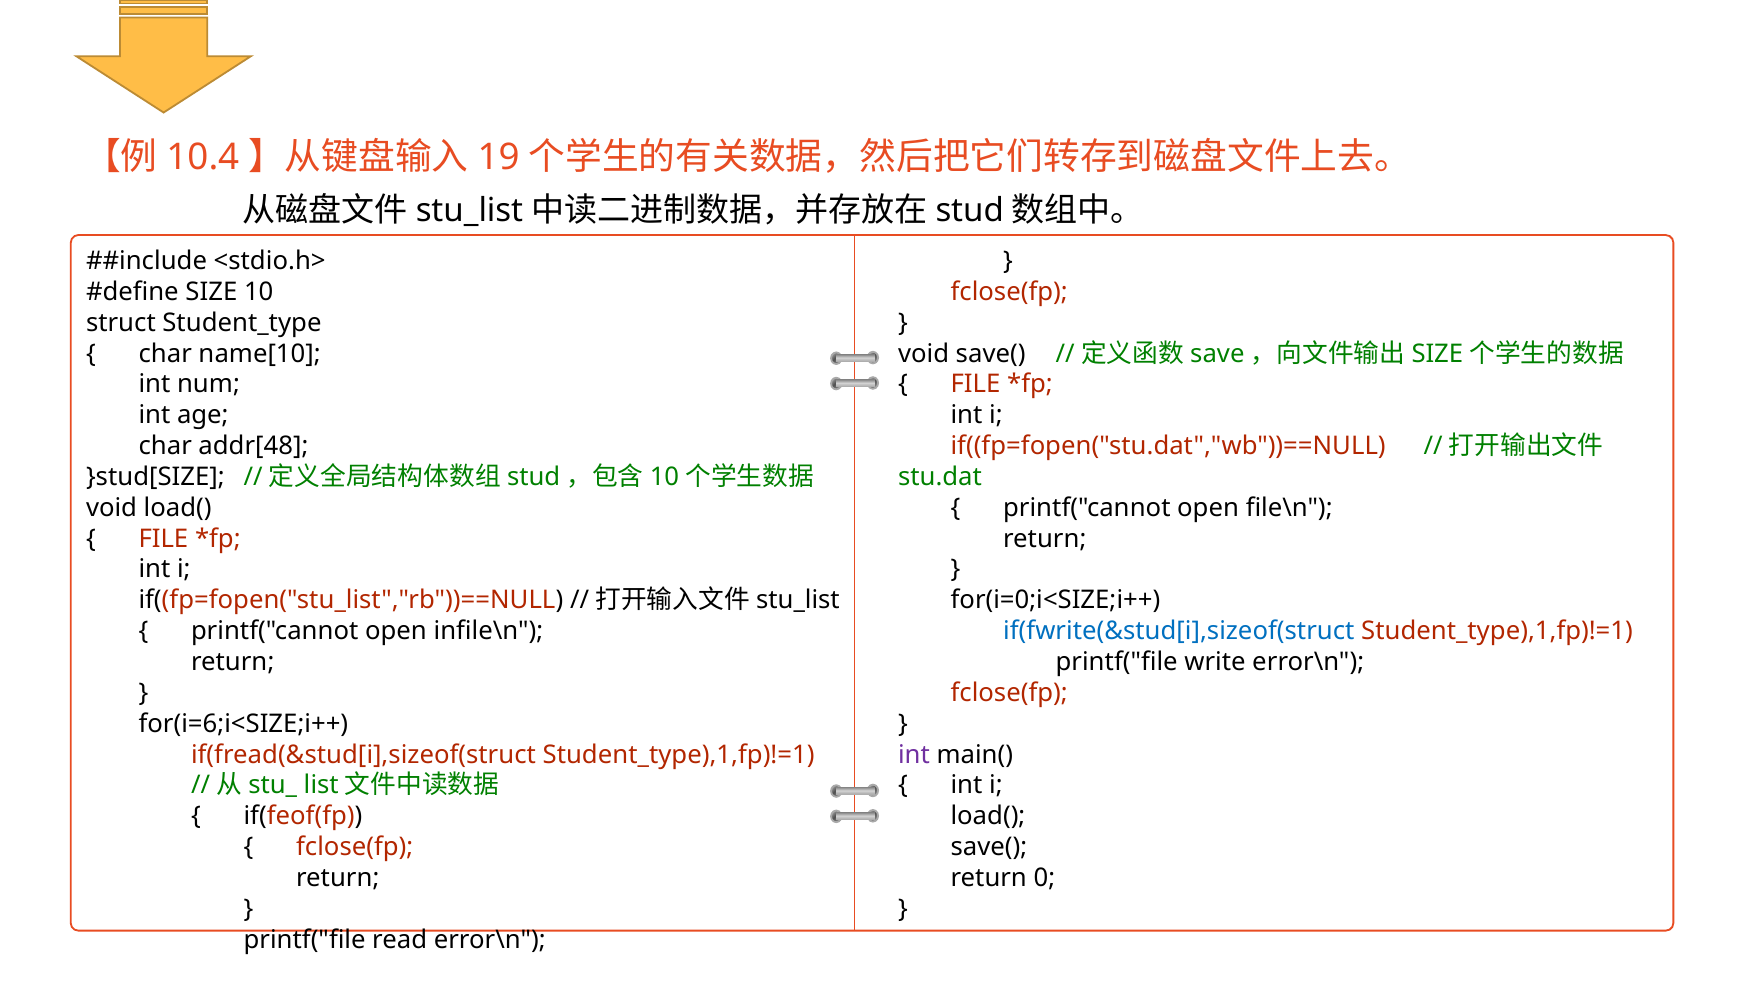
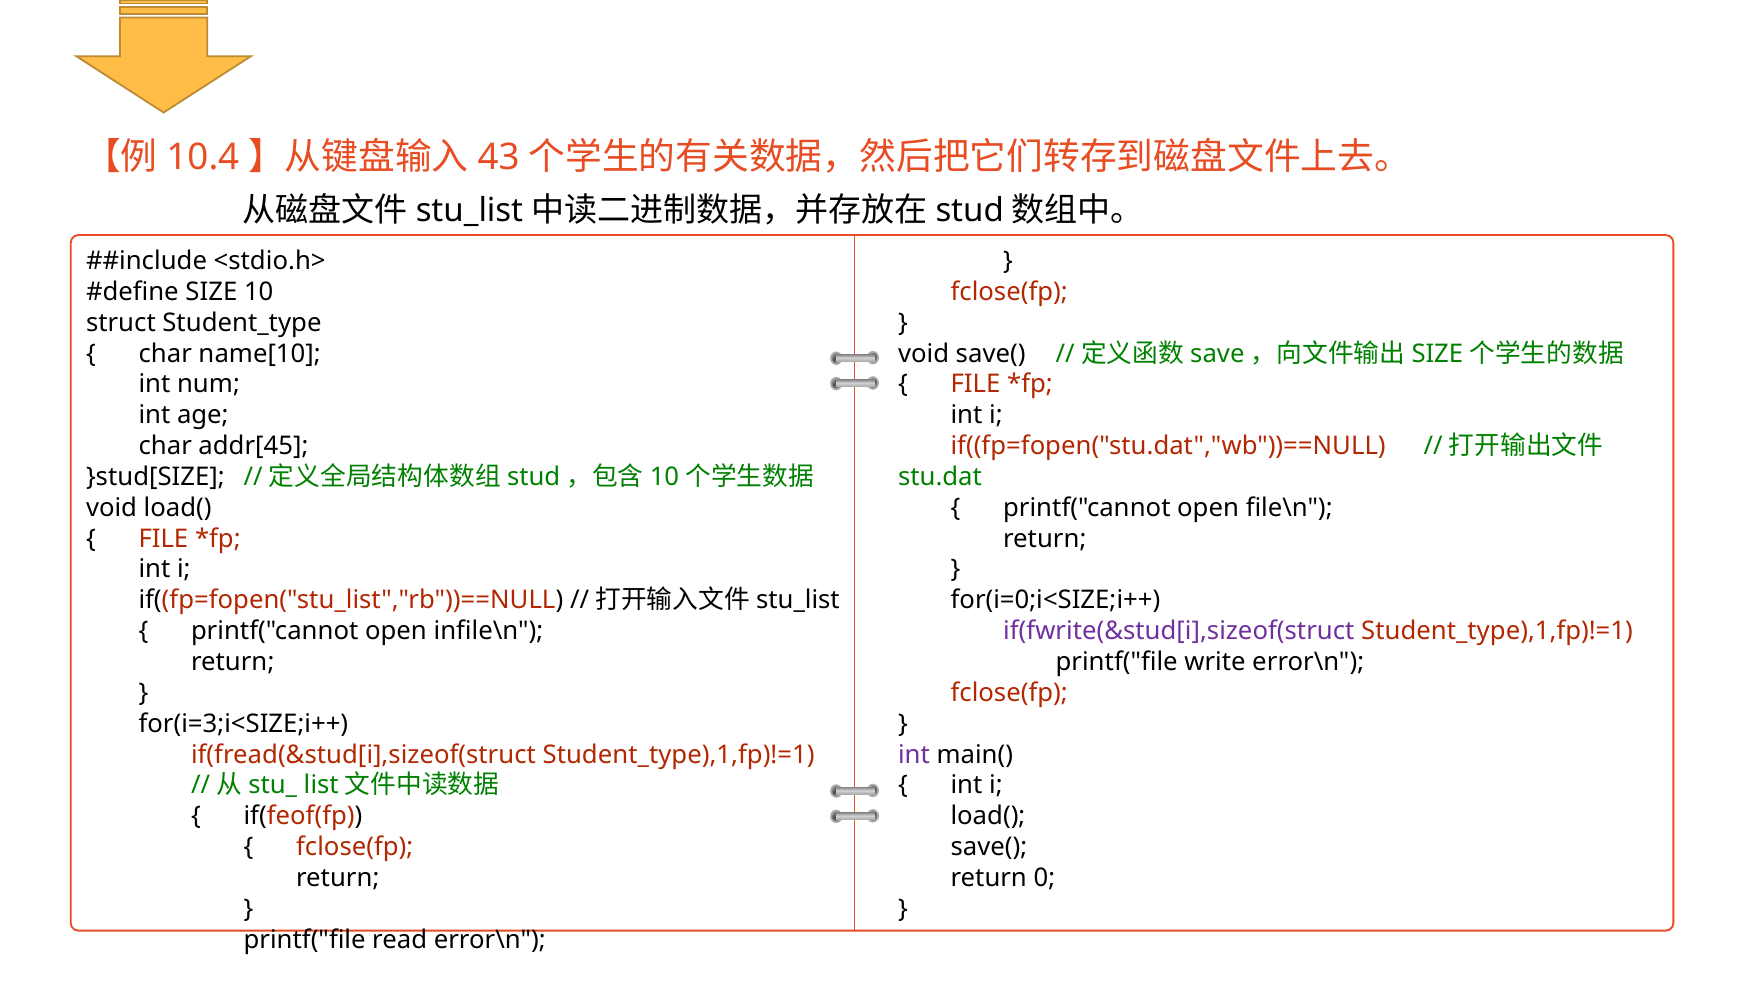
19: 19 -> 43 (499, 158)
addr[48: addr[48 -> addr[45 (253, 446)
if(fwrite(&stud[i],sizeof(struct colour: blue -> purple (1179, 631)
for(i=6;i<SIZE;i++: for(i=6;i<SIZE;i++ -> for(i=3;i<SIZE;i++ (243, 724)
